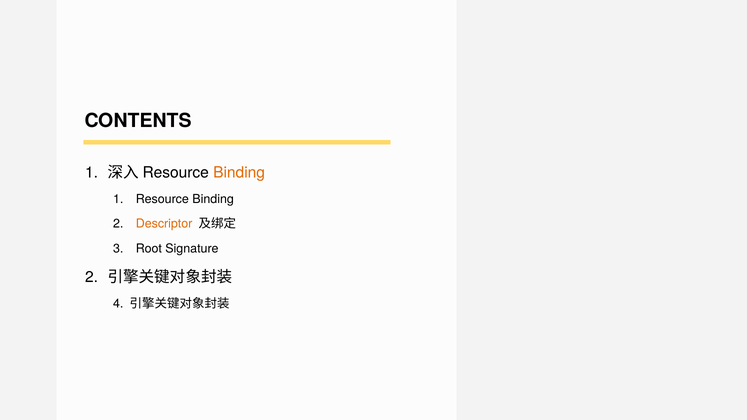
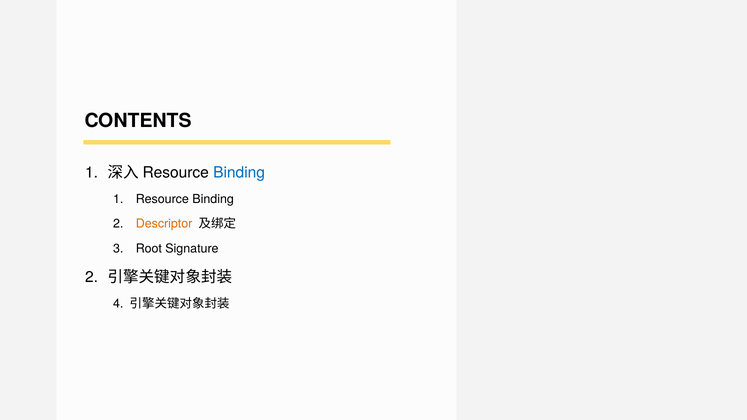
Binding colour: orange -> blue (239, 173)
